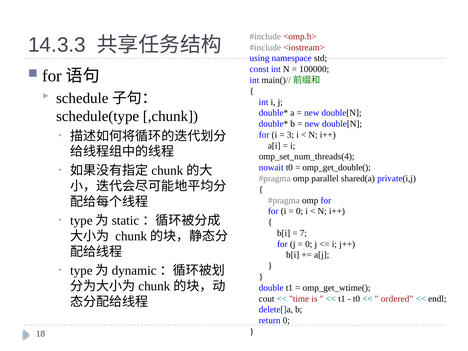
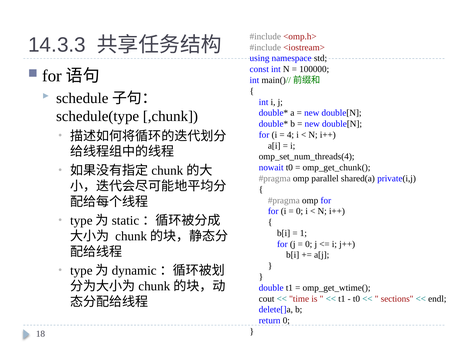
3: 3 -> 4 (290, 135)
omp_get_double(: omp_get_double( -> omp_get_chunk( (337, 168)
7: 7 -> 1 (303, 233)
ordered: ordered -> sections (397, 299)
